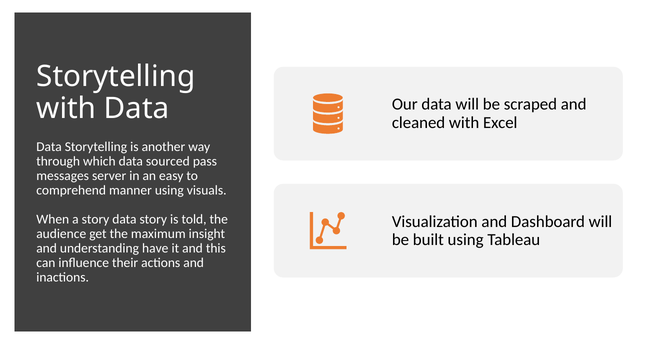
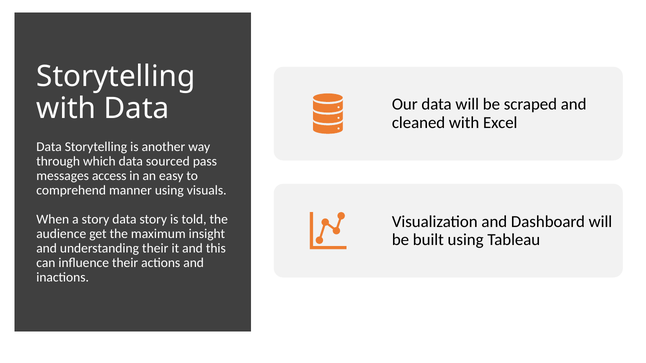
server: server -> access (109, 176)
understanding have: have -> their (155, 249)
